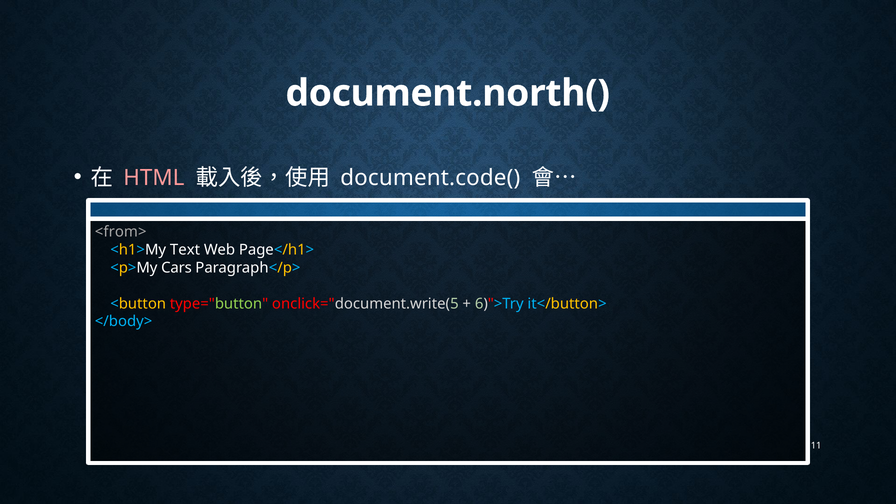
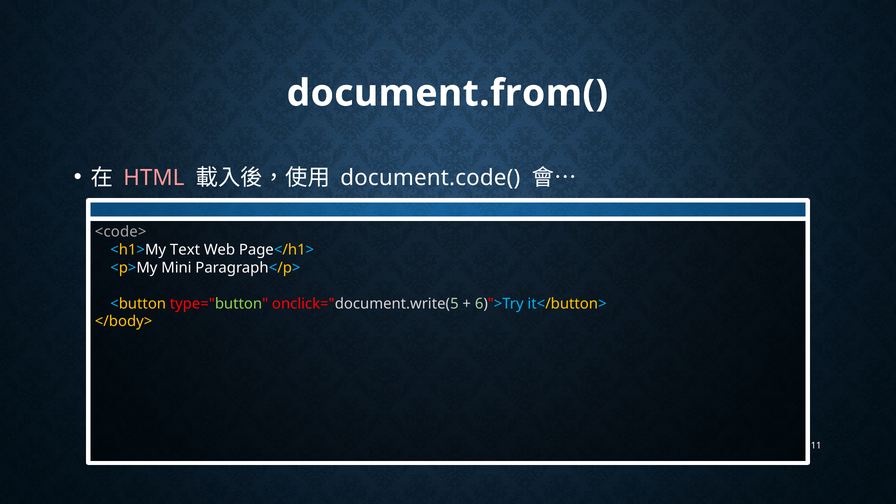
document.north(: document.north( -> document.from( (447, 93)
<from>: <from> -> <code> (121, 232)
Cars: Cars -> Mini (176, 268)
</body> colour: light blue -> yellow (124, 322)
